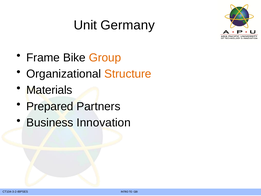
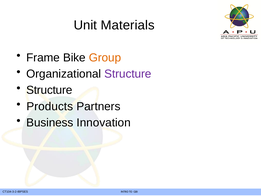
Germany: Germany -> Materials (128, 25)
Structure colour: orange -> purple (128, 74)
Materials: Materials -> Structure (49, 90)
Prepared: Prepared -> Products (50, 106)
